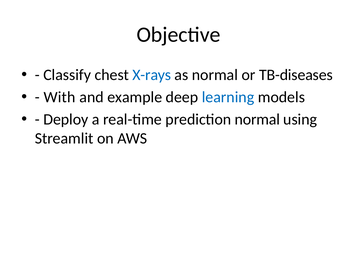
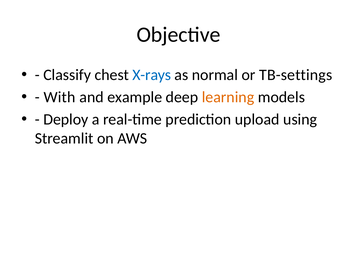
TB-diseases: TB-diseases -> TB-settings (296, 75)
learning colour: blue -> orange (228, 97)
prediction normal: normal -> upload (257, 119)
